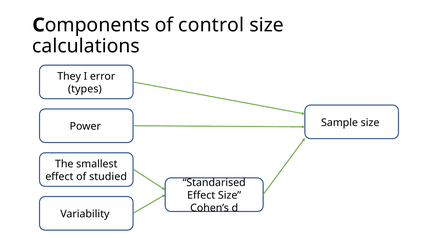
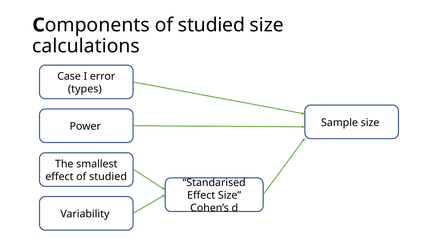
control: control -> studied (211, 25)
They: They -> Case (69, 76)
